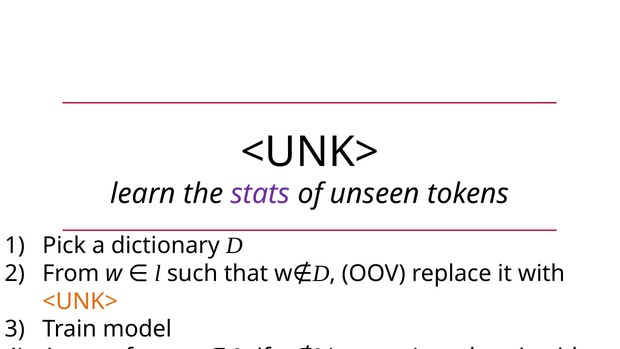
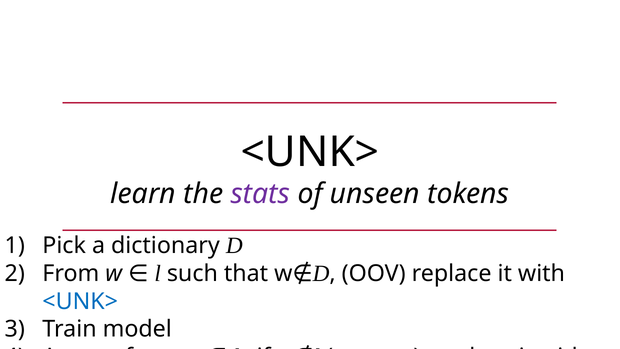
<UNK> colour: orange -> blue (80, 301)
